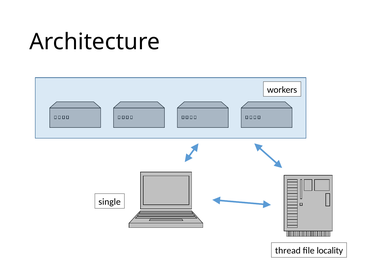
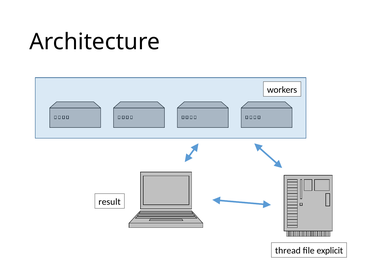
single: single -> result (110, 202)
locality: locality -> explicit (330, 250)
